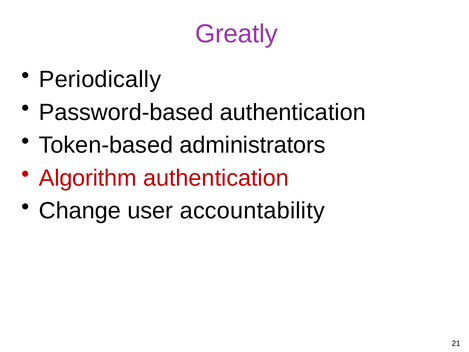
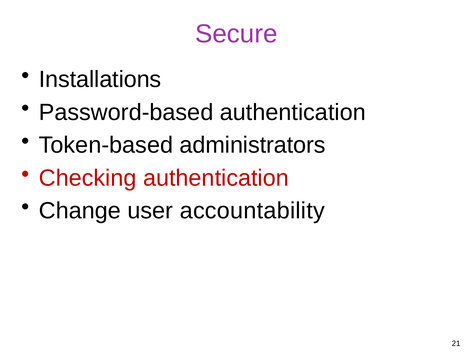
Greatly: Greatly -> Secure (236, 34)
Periodically: Periodically -> Installations (100, 79)
Algorithm: Algorithm -> Checking (88, 178)
